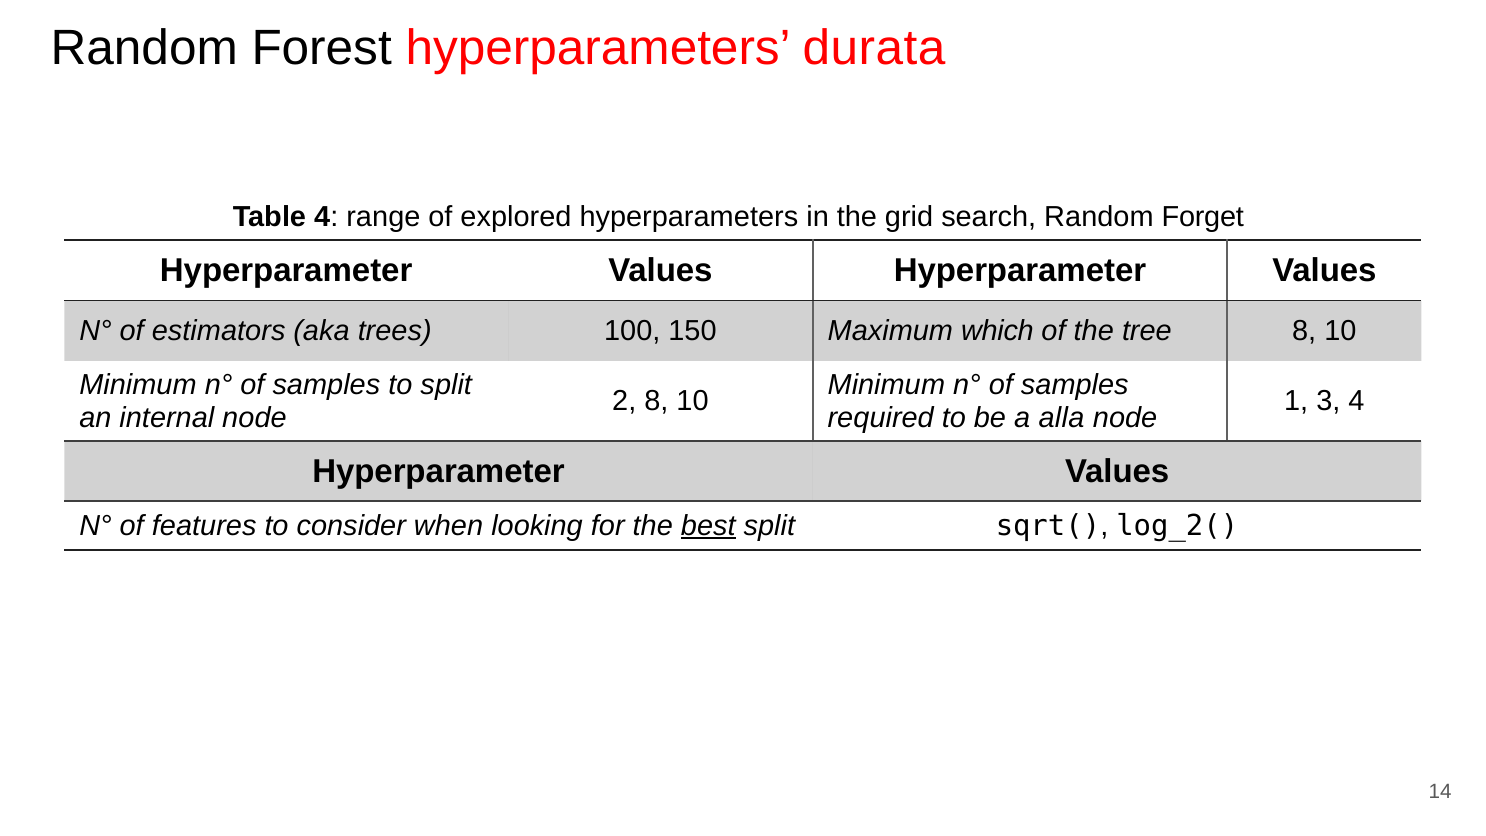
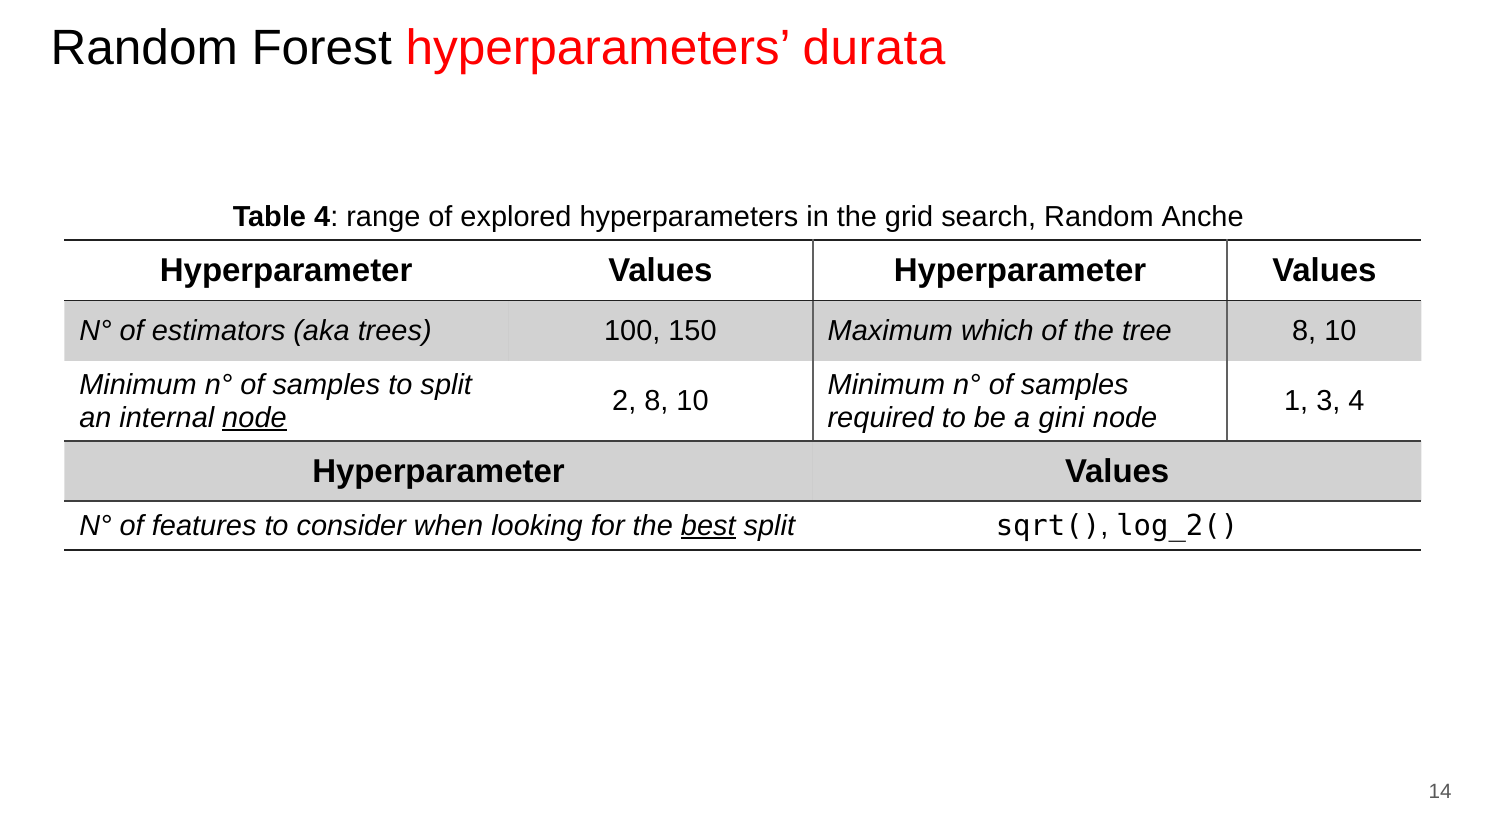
Forget: Forget -> Anche (1203, 217)
node underline: none -> present (254, 417)
alla: alla -> gini (1062, 417)
